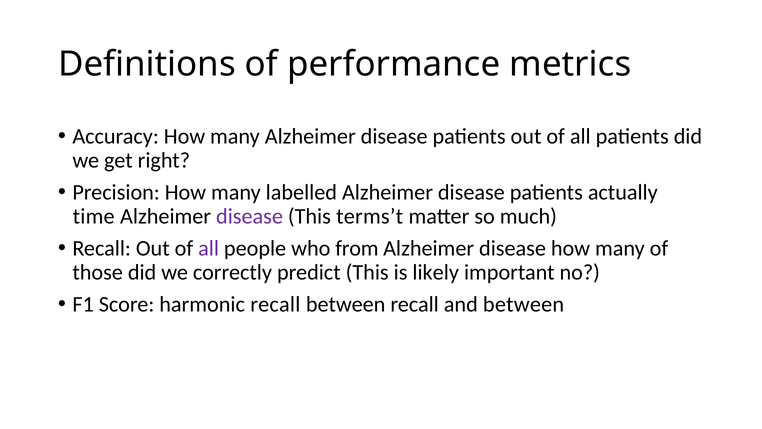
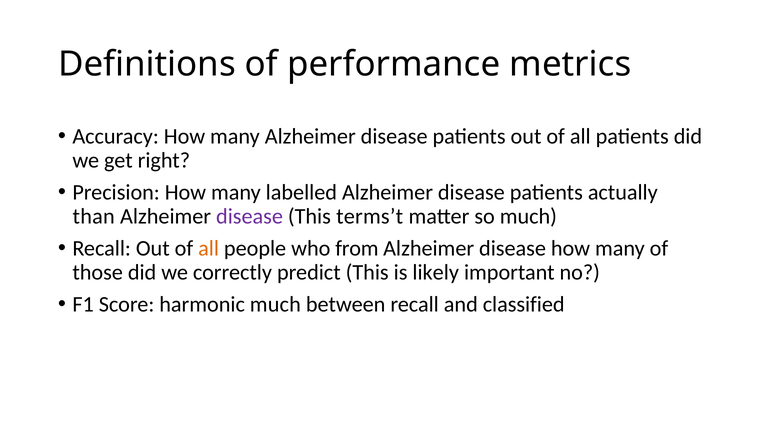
time: time -> than (94, 216)
all colour: purple -> orange (209, 248)
harmonic recall: recall -> much (275, 304)
and between: between -> classified (524, 304)
